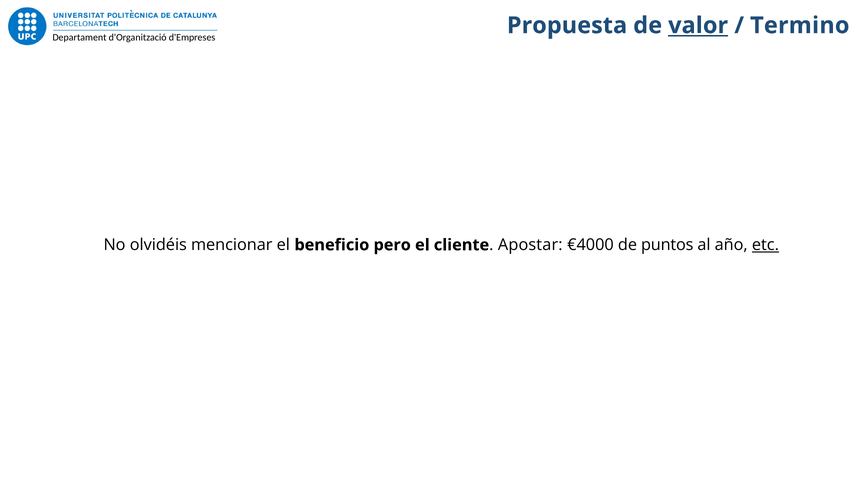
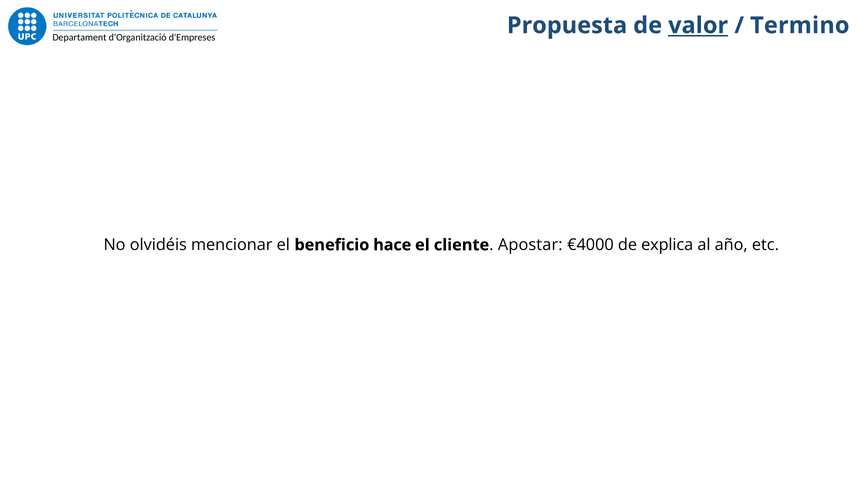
pero: pero -> hace (392, 245)
puntos: puntos -> explica (667, 245)
etc underline: present -> none (765, 245)
